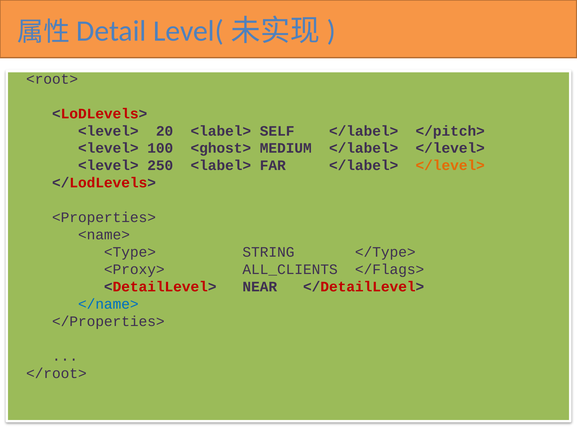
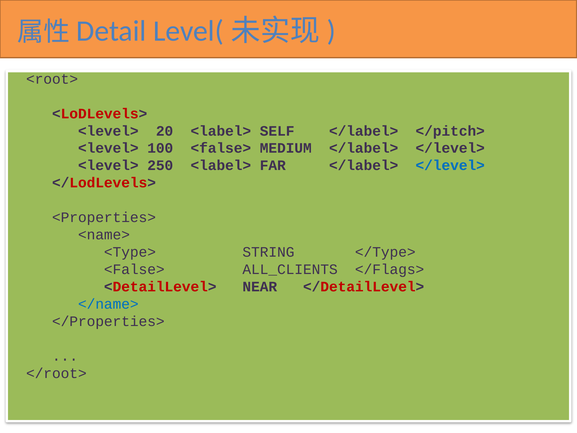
100 <ghost>: <ghost> -> <false> (221, 148)
</level> colour: orange -> blue (450, 165)
<Proxy>: <Proxy> -> <False> (134, 269)
